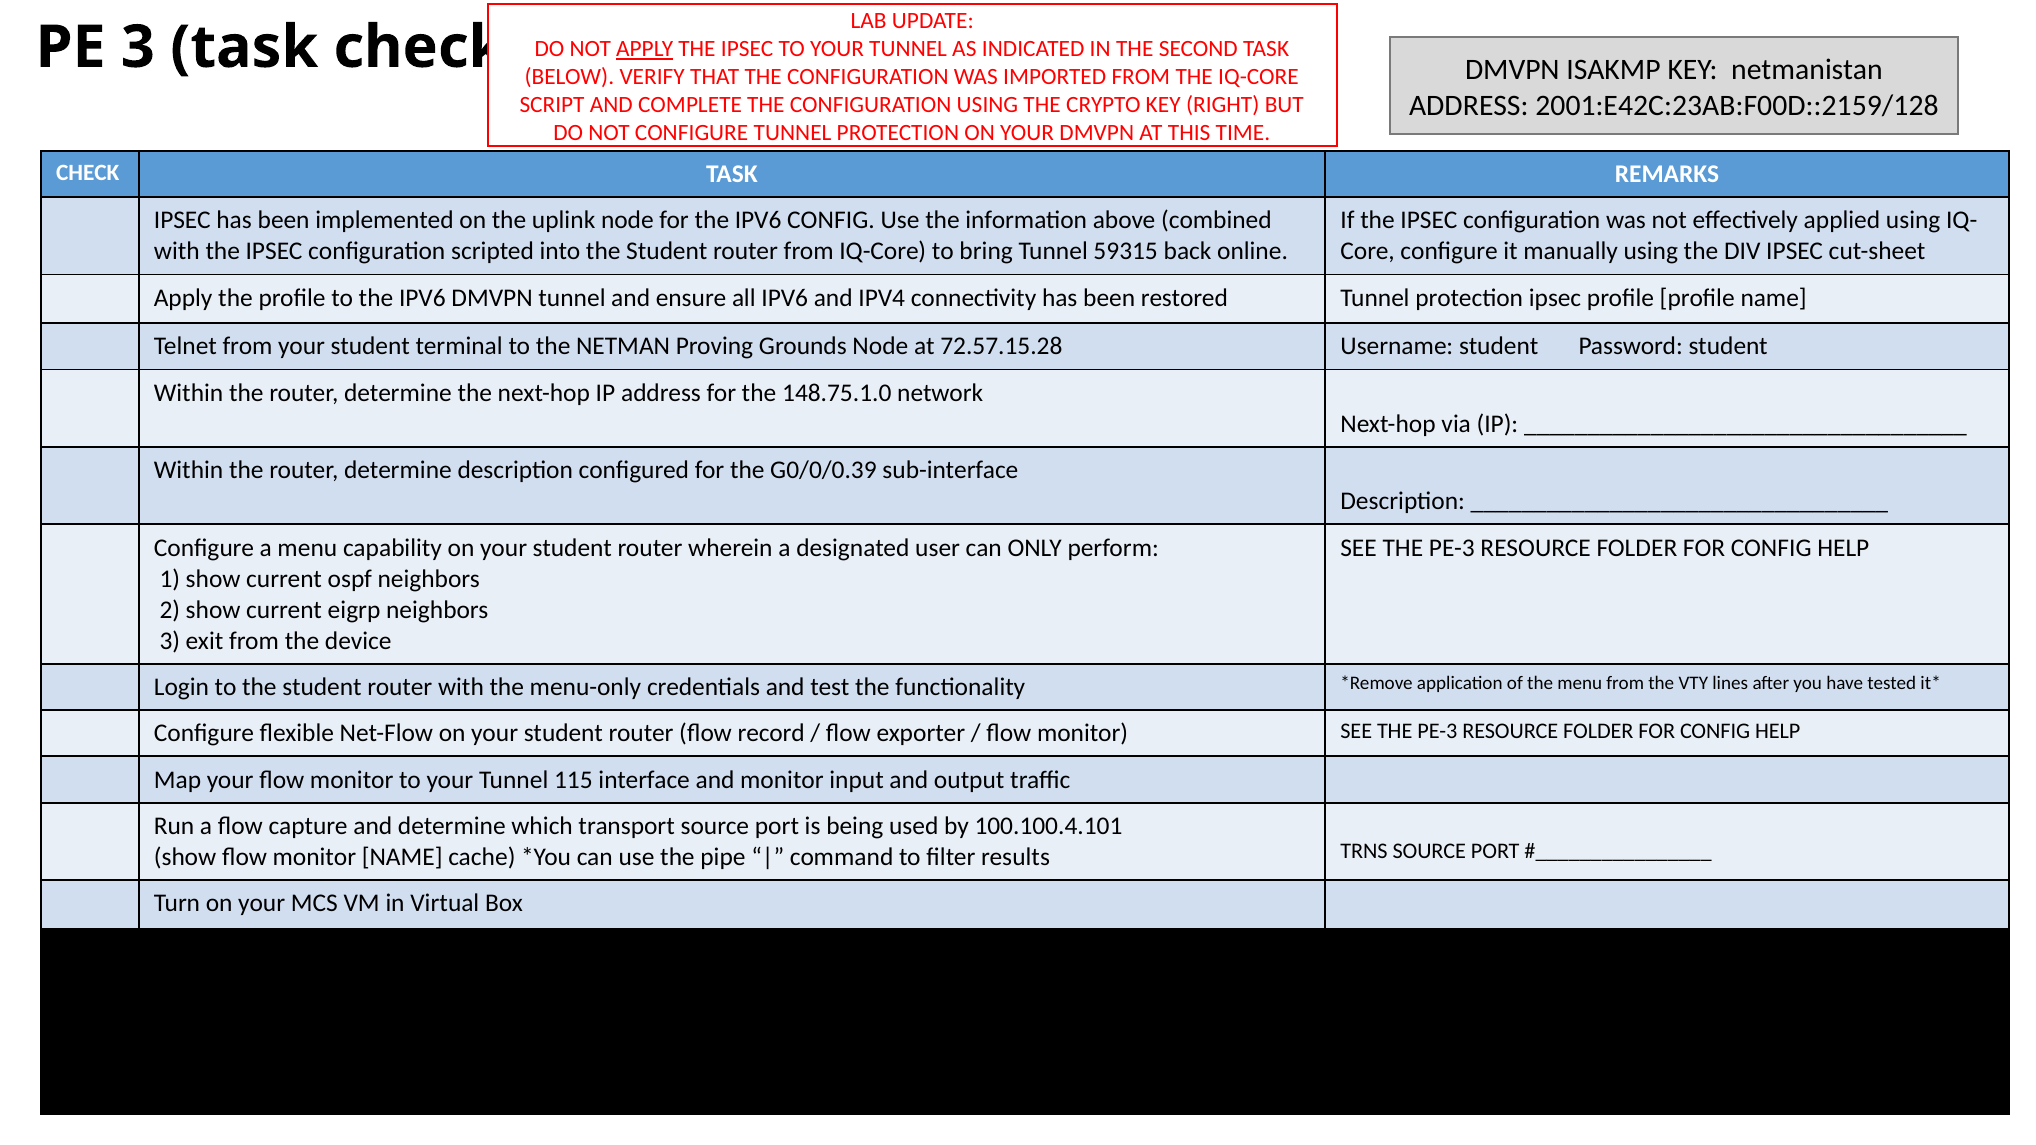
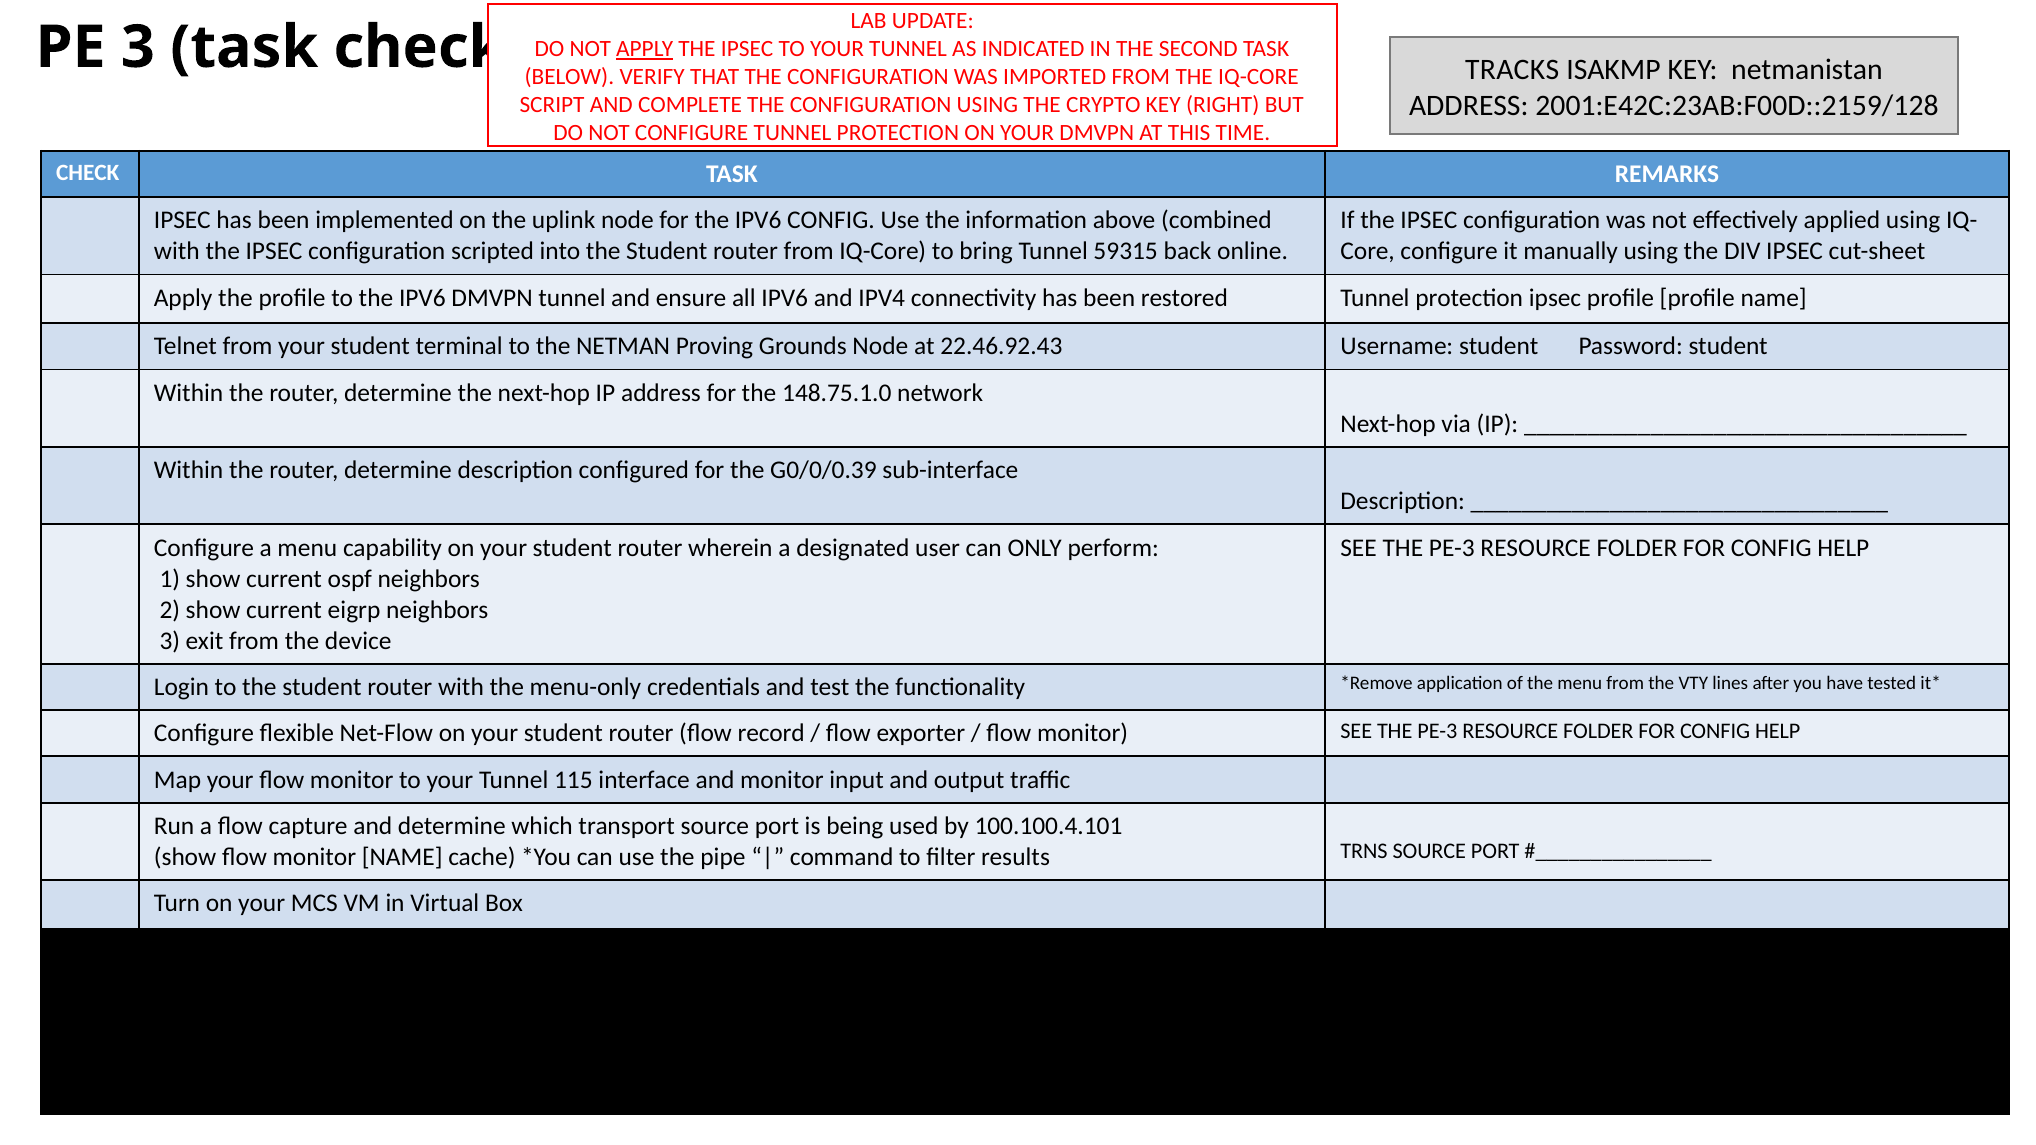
DMVPN: DMVPN -> TRACKS (1512, 70)
72.57.15.28: 72.57.15.28 -> 22.46.92.43 (1001, 347)
